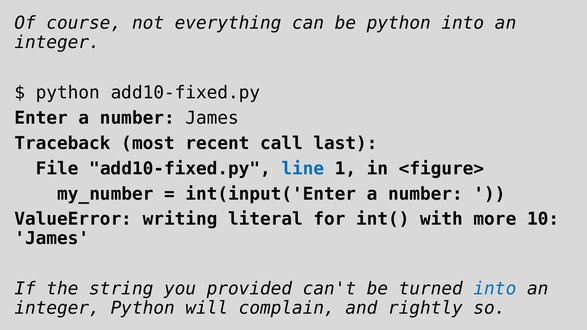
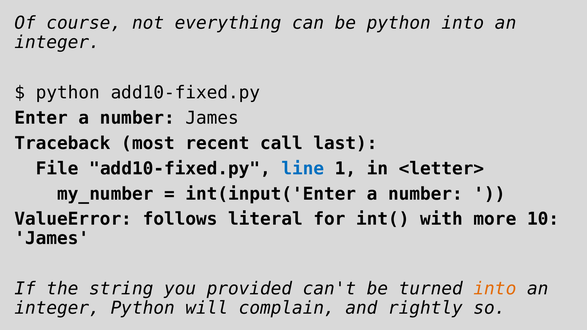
<figure>: <figure> -> <letter> (442, 169)
writing: writing -> follows (180, 219)
into colour: blue -> orange (495, 289)
